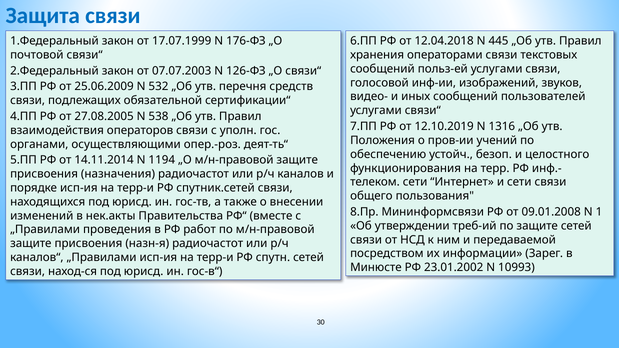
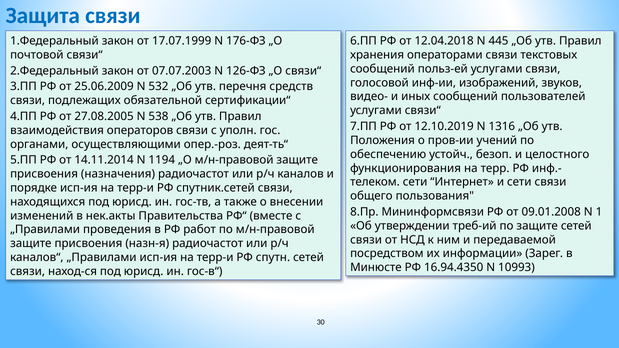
23.01.2002: 23.01.2002 -> 16.94.4350 (454, 268)
